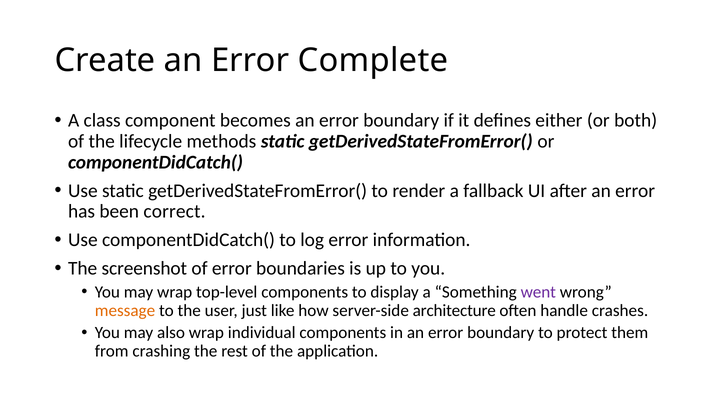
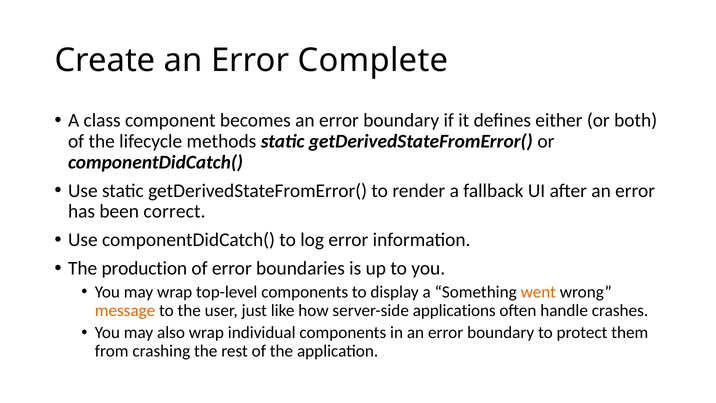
screenshot: screenshot -> production (144, 268)
went colour: purple -> orange (538, 292)
architecture: architecture -> applications (454, 310)
